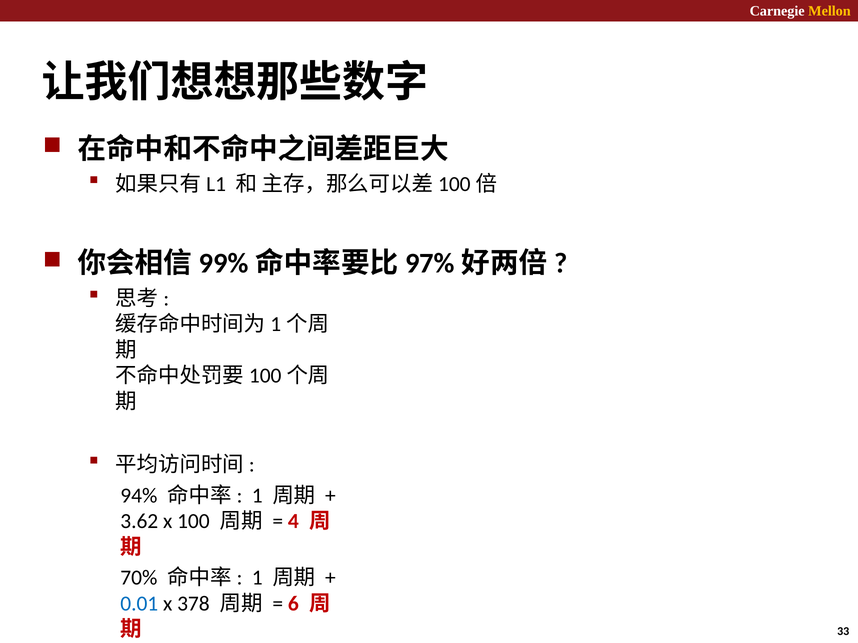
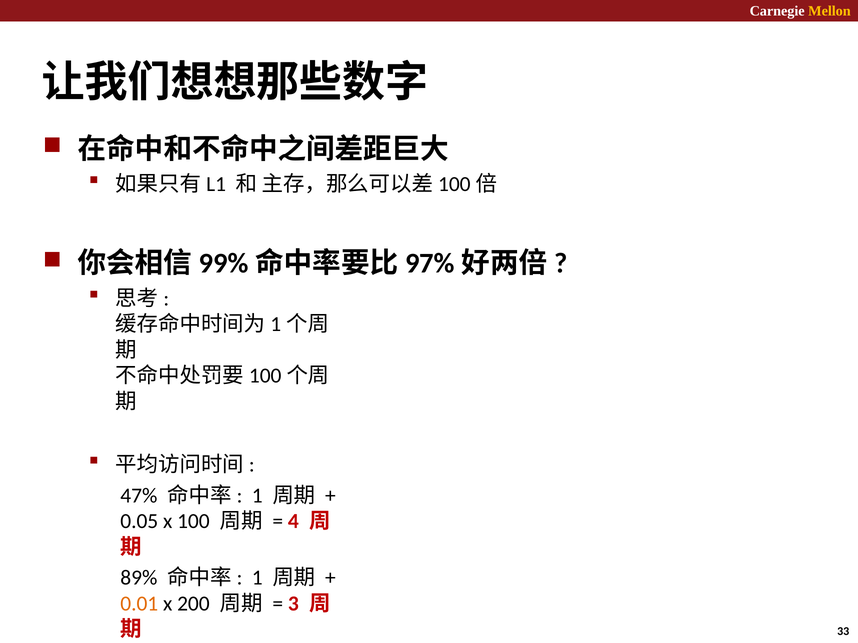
94%: 94% -> 47% (139, 496)
3.62: 3.62 -> 0.05 (139, 522)
70%: 70% -> 89% (139, 578)
0.01 colour: blue -> orange (139, 604)
378: 378 -> 200 (193, 604)
6: 6 -> 3 (293, 604)
